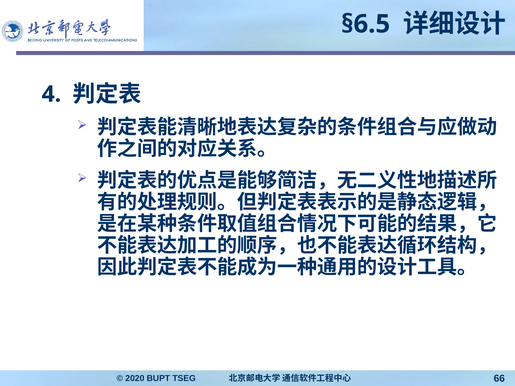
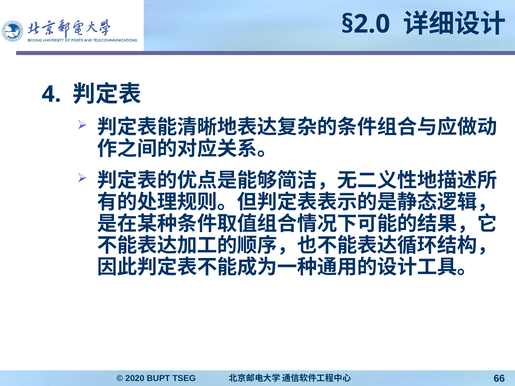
§6.5: §6.5 -> §2.0 (366, 24)
